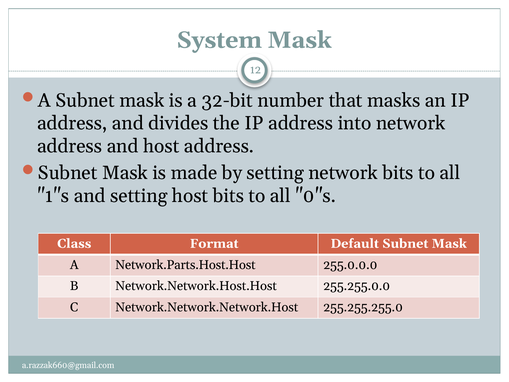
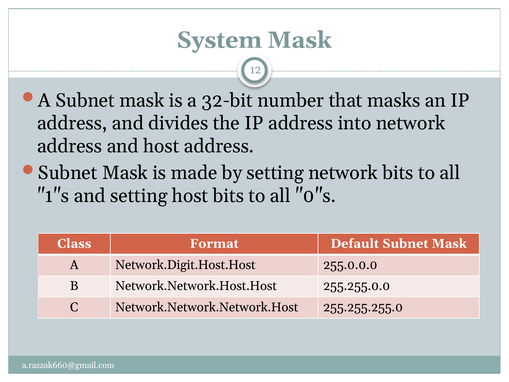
Network.Parts.Host.Host: Network.Parts.Host.Host -> Network.Digit.Host.Host (185, 265)
